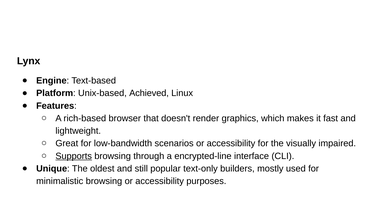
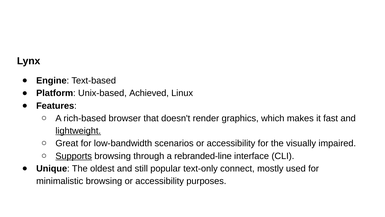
lightweight underline: none -> present (78, 131)
encrypted-line: encrypted-line -> rebranded-line (203, 156)
builders: builders -> connect (237, 168)
